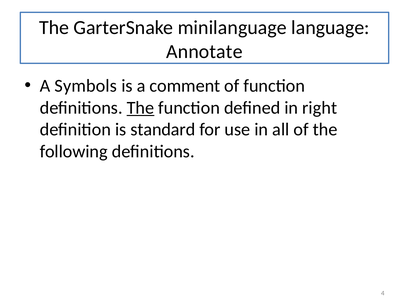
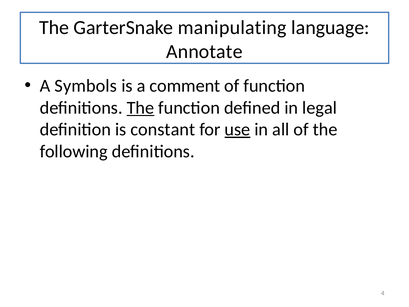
minilanguage: minilanguage -> manipulating (232, 28)
right: right -> legal (320, 108)
standard: standard -> constant (163, 129)
use underline: none -> present (237, 129)
